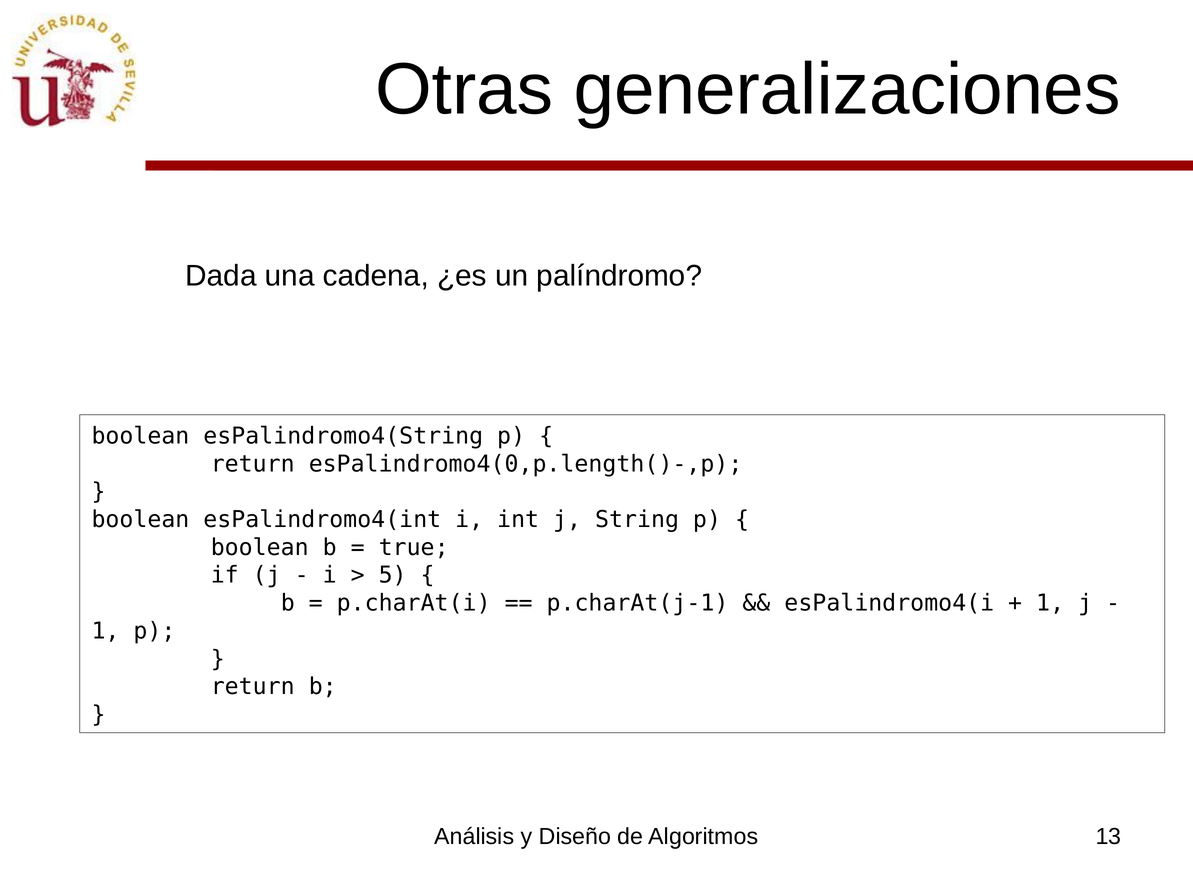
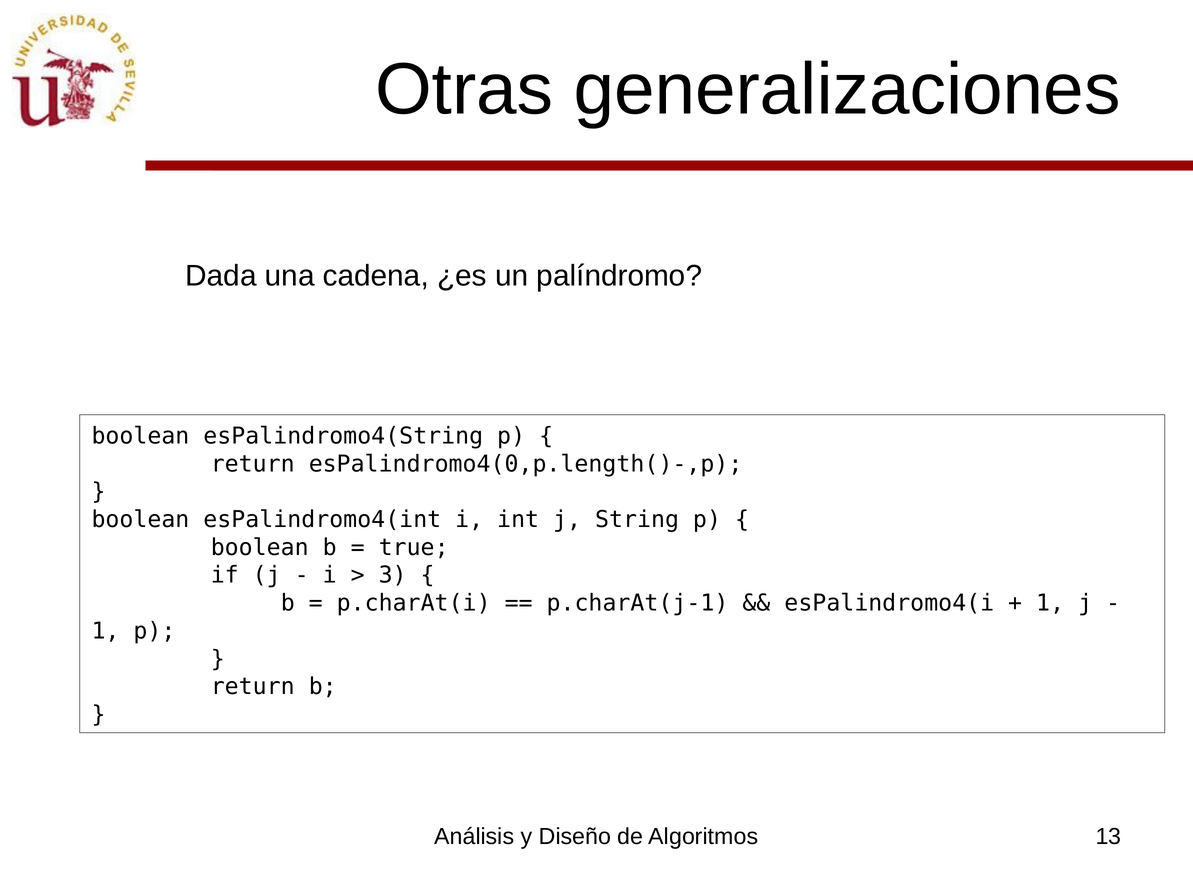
5: 5 -> 3 (393, 575)
